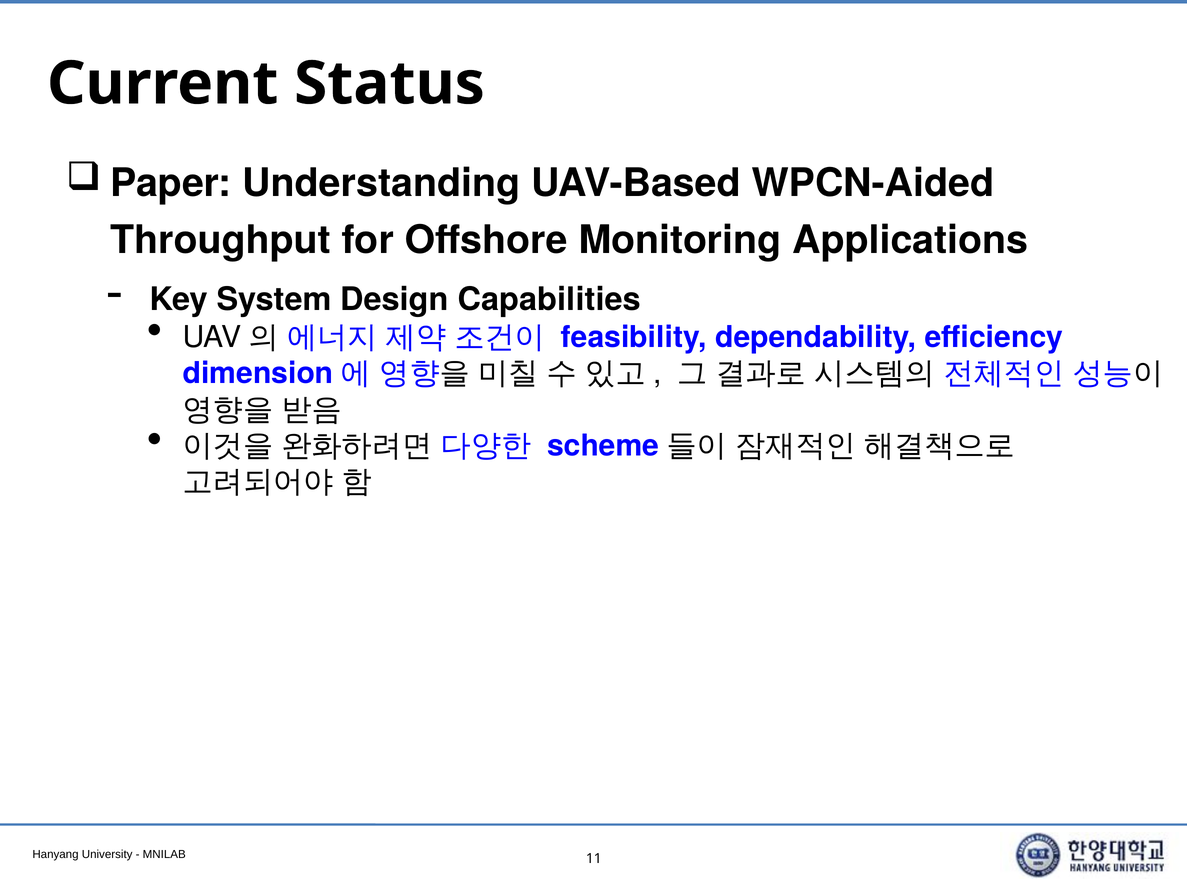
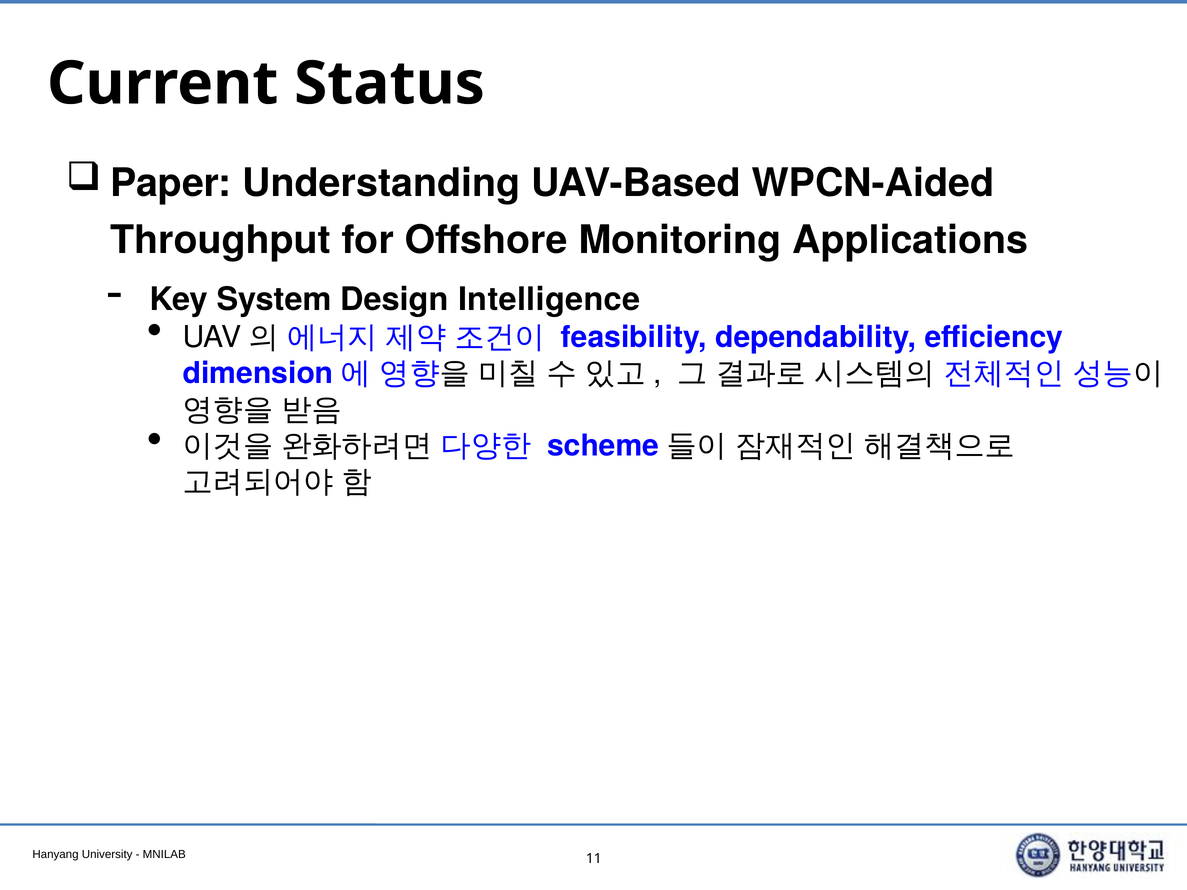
Capabilities: Capabilities -> Intelligence (549, 300)
